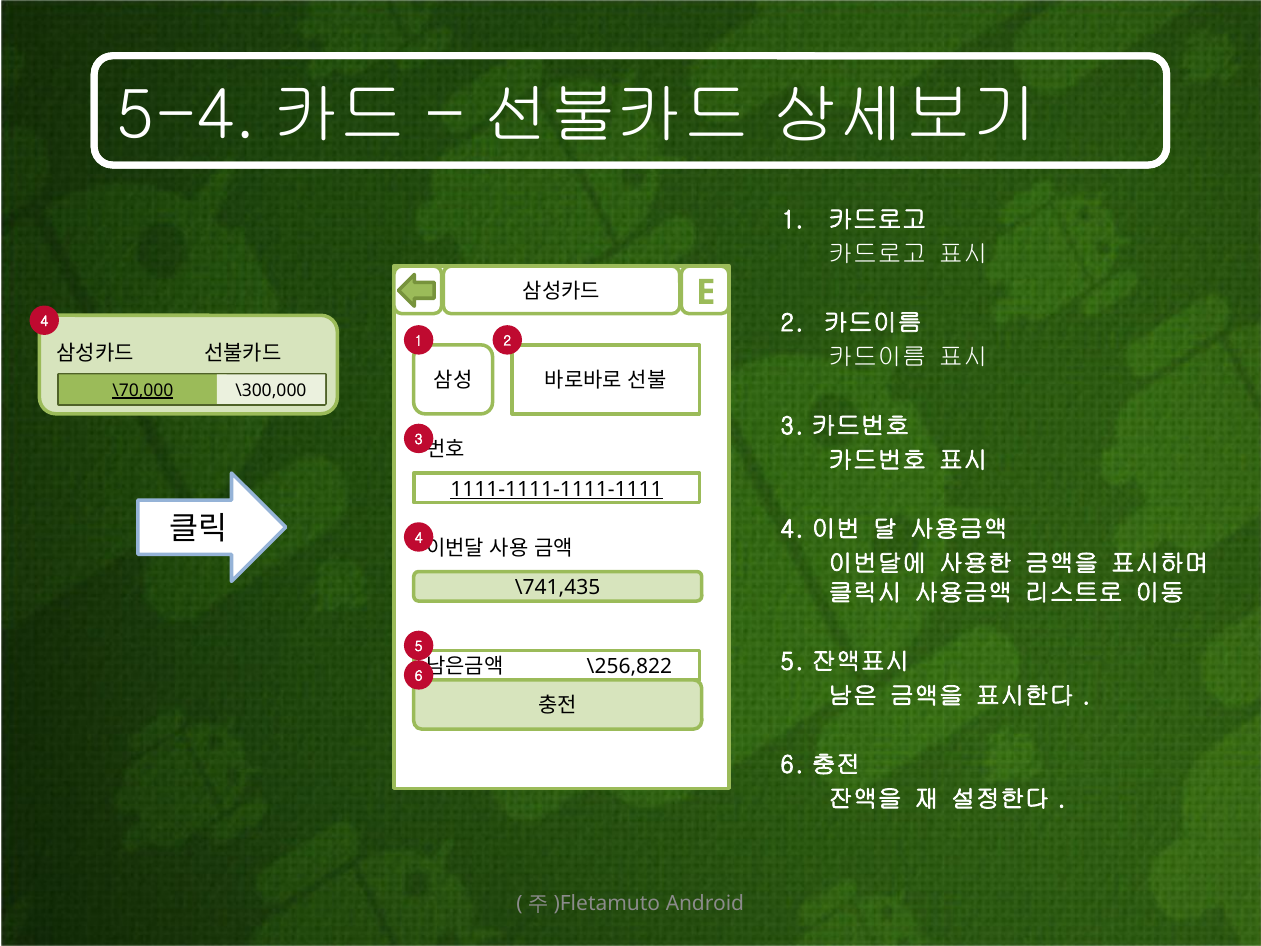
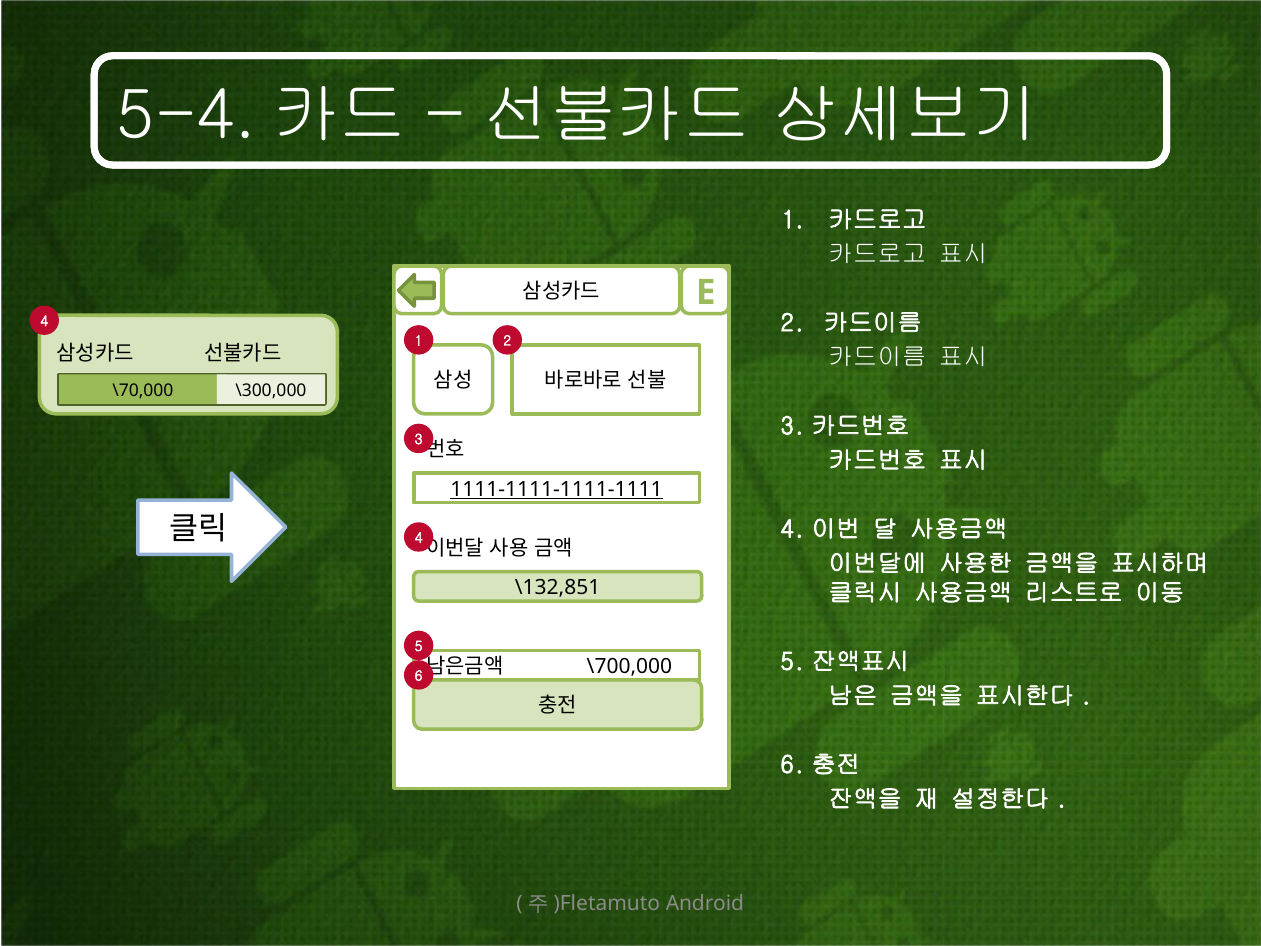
\70,000 underline: present -> none (143, 390)
\741,435: \741,435 -> \132,851 (558, 588)
\256,822: \256,822 -> \700,000 (629, 666)
